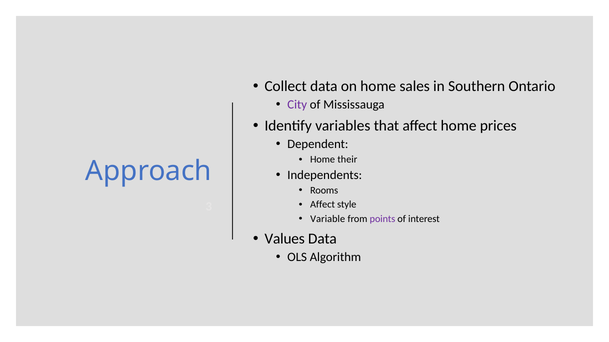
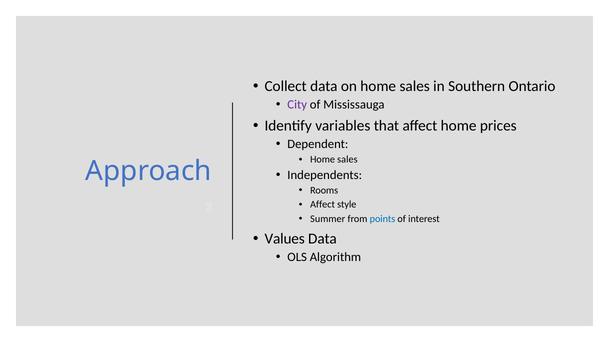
their: their -> sales (347, 160)
Variable: Variable -> Summer (328, 219)
points colour: purple -> blue (382, 219)
